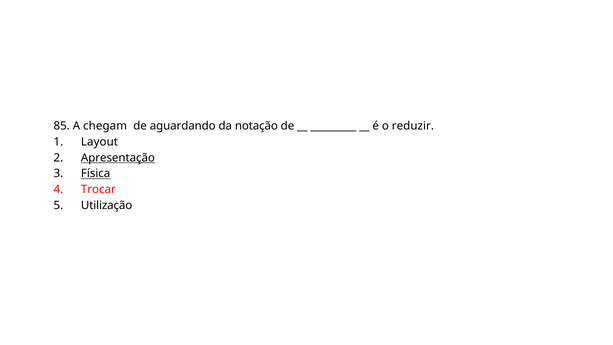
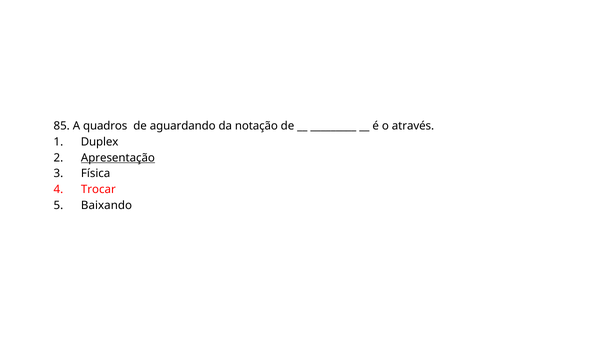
chegam: chegam -> quadros (105, 126)
reduzir: reduzir -> através (413, 126)
Layout: Layout -> Duplex (100, 142)
Física underline: present -> none (96, 174)
Utilização: Utilização -> Baixando (106, 205)
